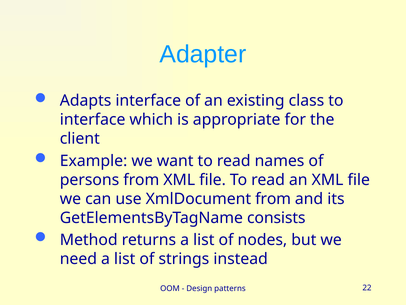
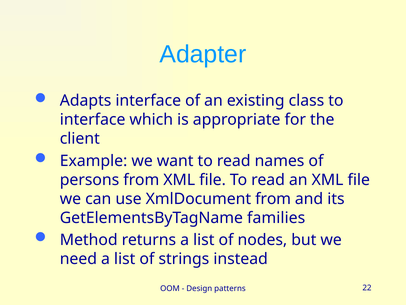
consists: consists -> families (276, 217)
